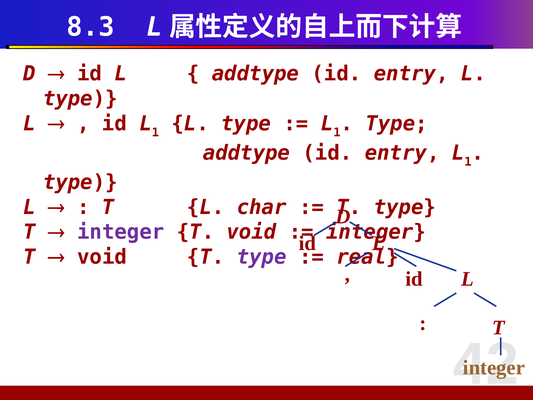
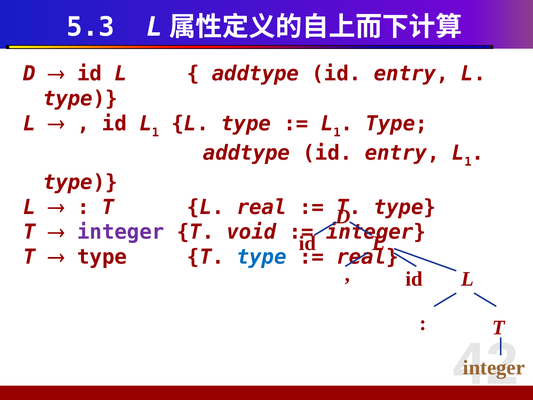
8.3: 8.3 -> 5.3 (90, 27)
L char: char -> real (262, 207)
void: void -> type (102, 257)
type colour: purple -> blue (262, 257)
